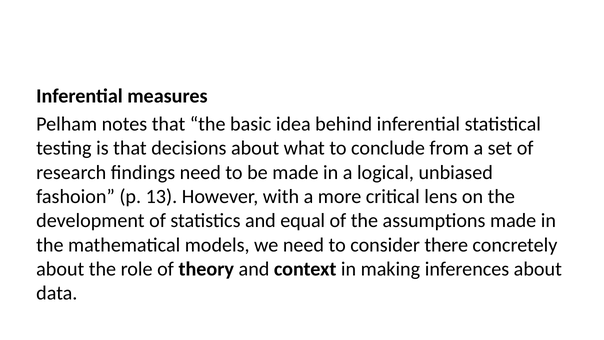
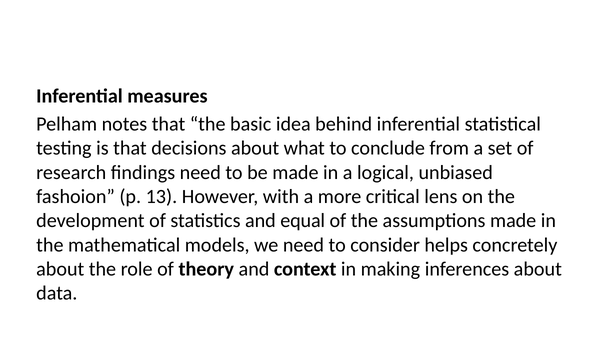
there: there -> helps (446, 245)
